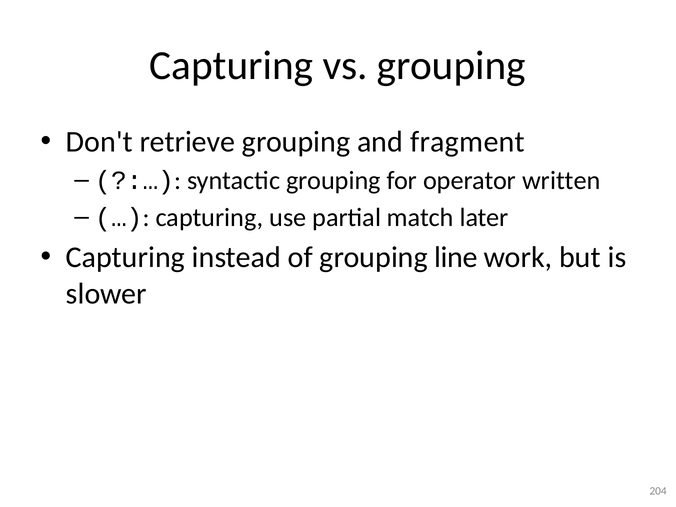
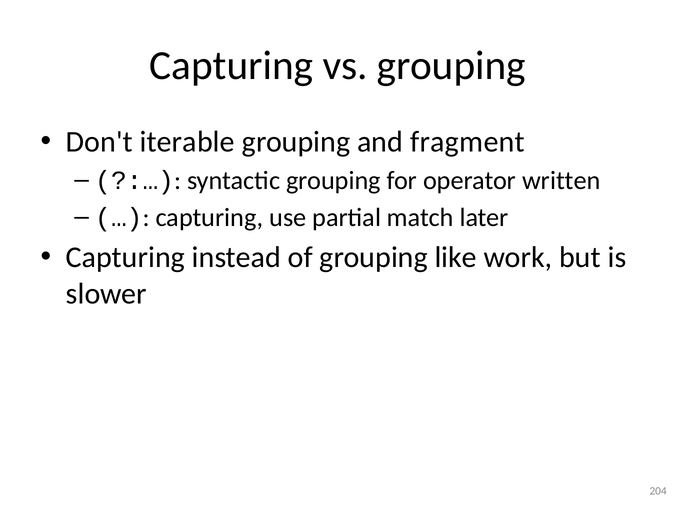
retrieve: retrieve -> iterable (187, 142)
line: line -> like (456, 258)
